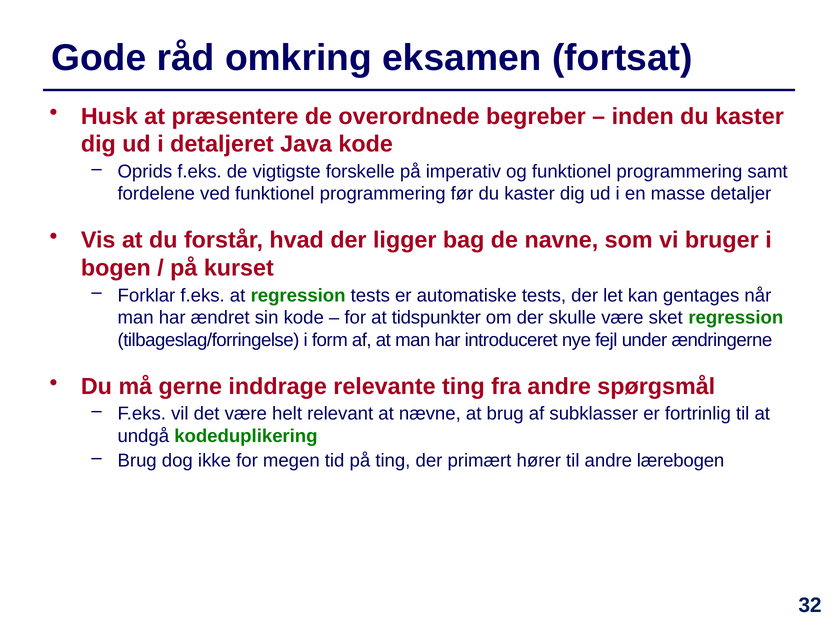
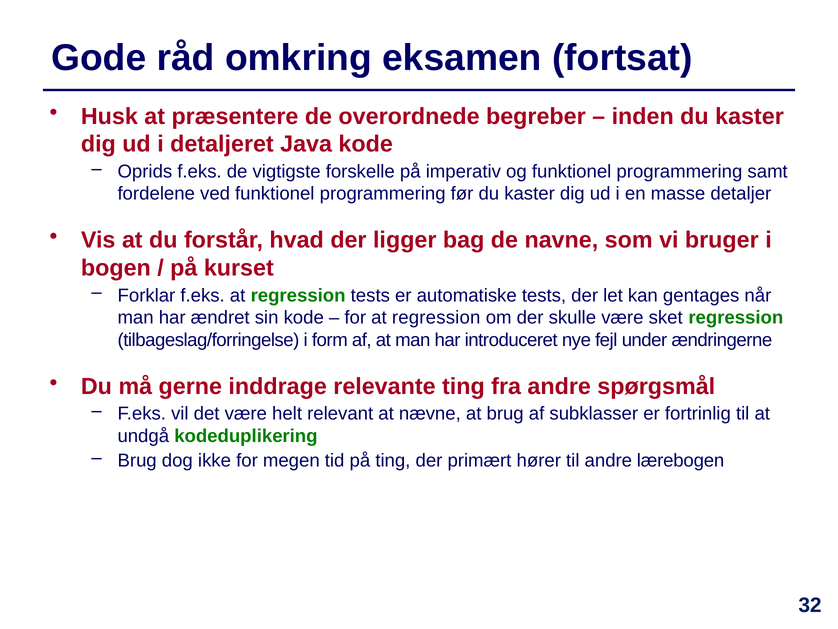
for at tidspunkter: tidspunkter -> regression (436, 318)
